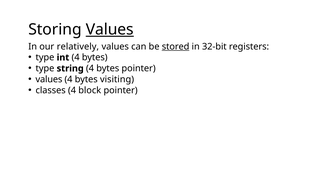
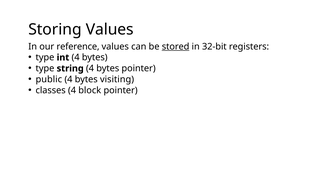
Values underline: present -> none (110, 30)
relatively: relatively -> reference (78, 47)
values: values -> public (49, 79)
